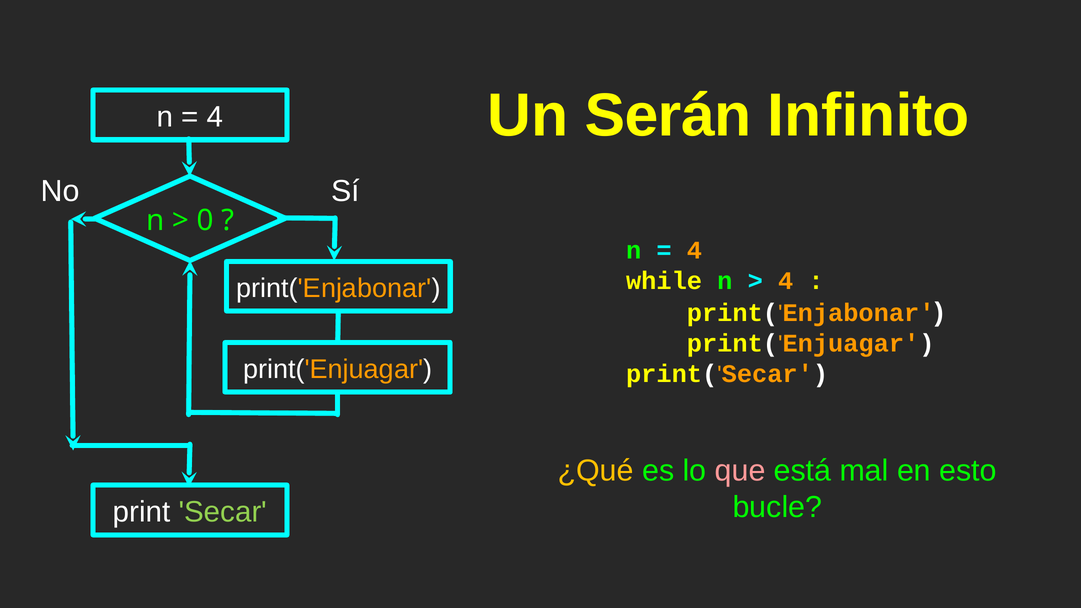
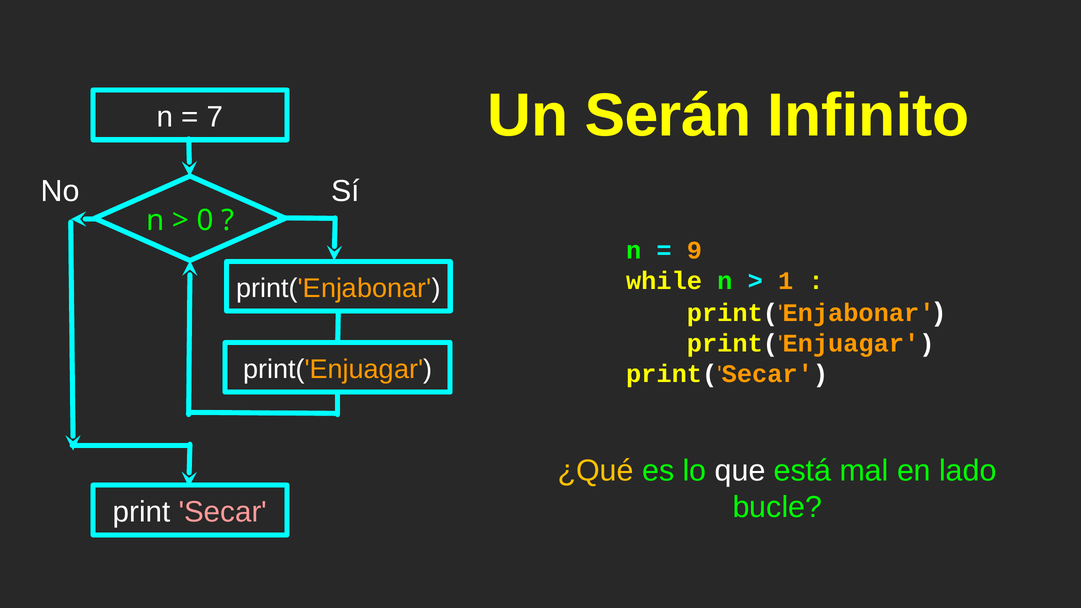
4: 4 -> 7 (215, 117)
4: 4 -> 9 (694, 250)
4: 4 -> 1 (786, 281)
que colour: pink -> white (740, 471)
esto: esto -> lado (968, 471)
Secar colour: light green -> pink (223, 512)
